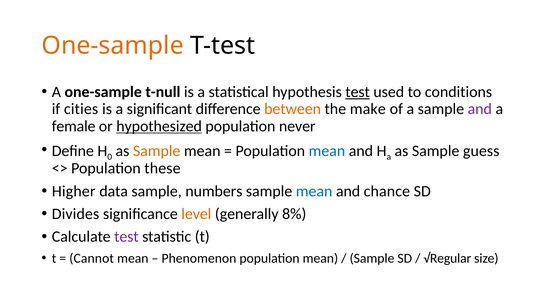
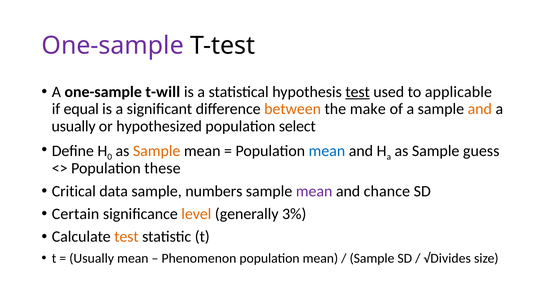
One-sample colour: orange -> purple (113, 46)
t-null: t-null -> t-will (163, 92)
conditions: conditions -> applicable (458, 92)
cities: cities -> equal (81, 109)
and colour: purple -> orange (480, 109)
female: female -> usually (74, 126)
hypothesized underline: present -> none (159, 126)
never: never -> select (297, 126)
Higher: Higher -> Critical (74, 192)
mean colour: blue -> purple (314, 192)
Divides: Divides -> Certain (76, 214)
8%: 8% -> 3% (294, 214)
test colour: purple -> orange (126, 237)
Cannot: Cannot -> Usually (92, 259)
√Regular: √Regular -> √Divides (447, 259)
